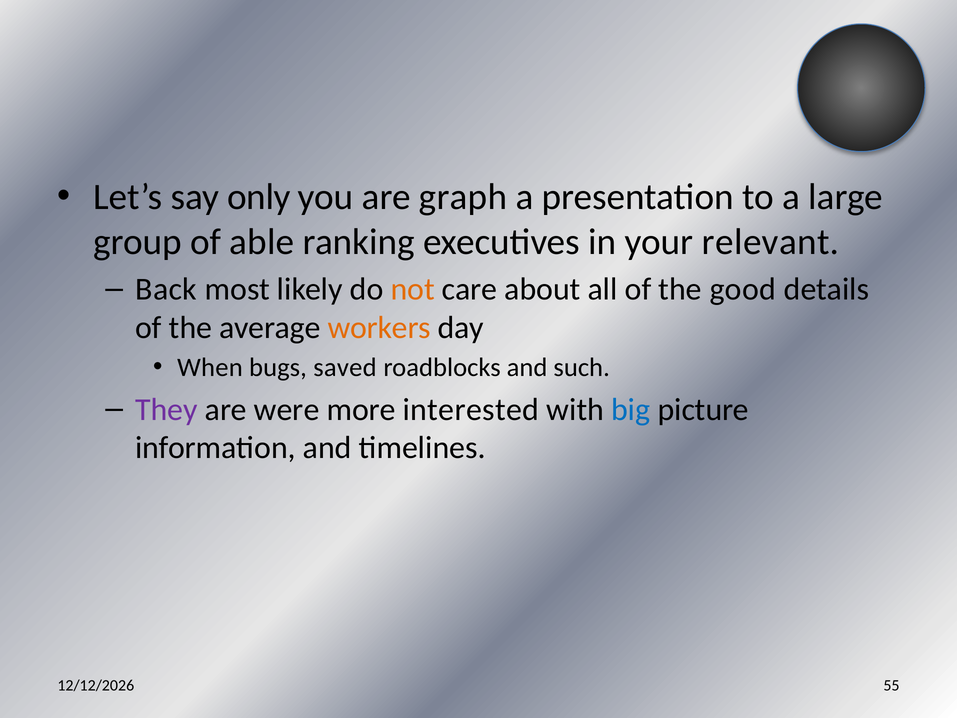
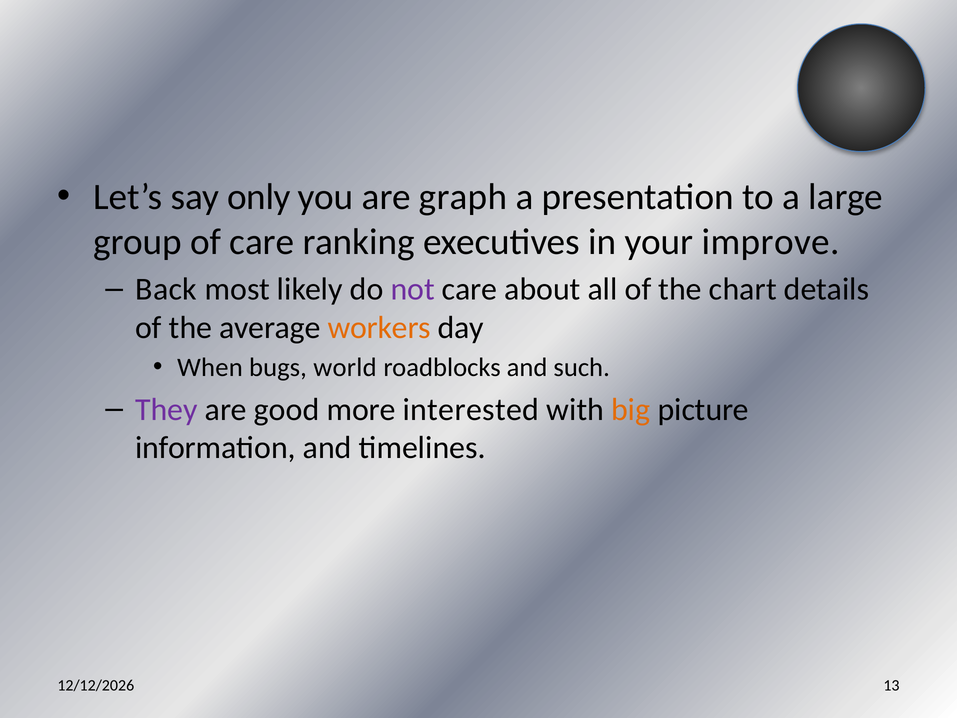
of able: able -> care (262, 242)
relevant: relevant -> improve (771, 242)
not colour: orange -> purple (413, 289)
good: good -> chart (743, 289)
saved: saved -> world (345, 368)
were: were -> good (287, 409)
big colour: blue -> orange (631, 409)
55: 55 -> 13 (891, 685)
